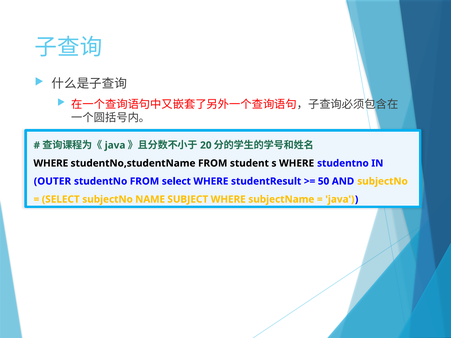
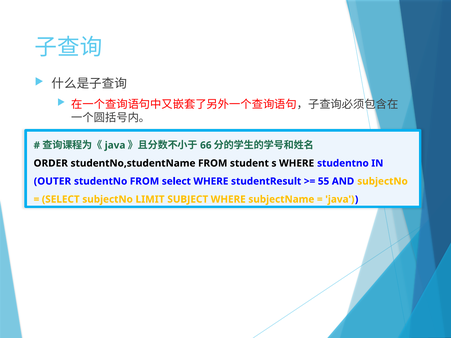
20: 20 -> 66 (206, 145)
WHERE: WHERE -> ORDER (51, 163)
50: 50 -> 55 (324, 181)
NAME: NAME -> LIMIT (150, 199)
